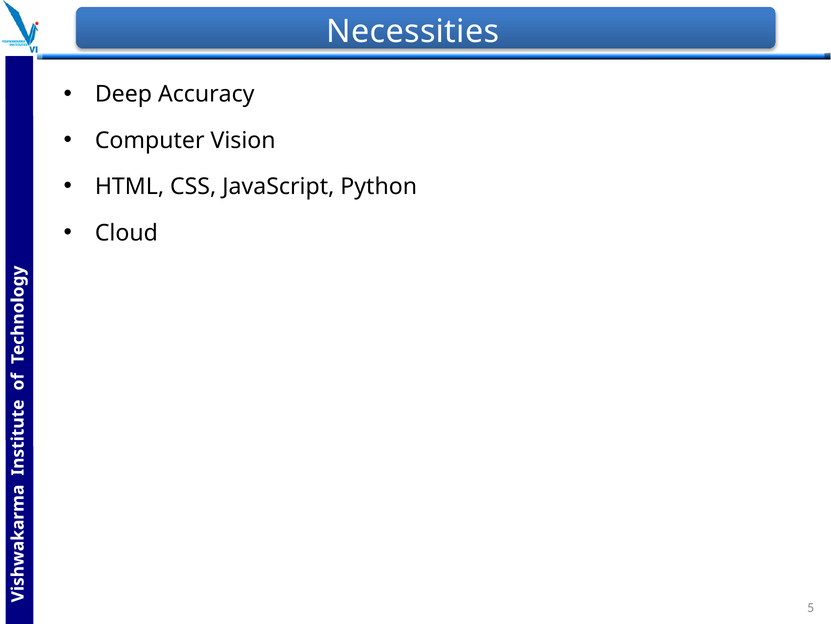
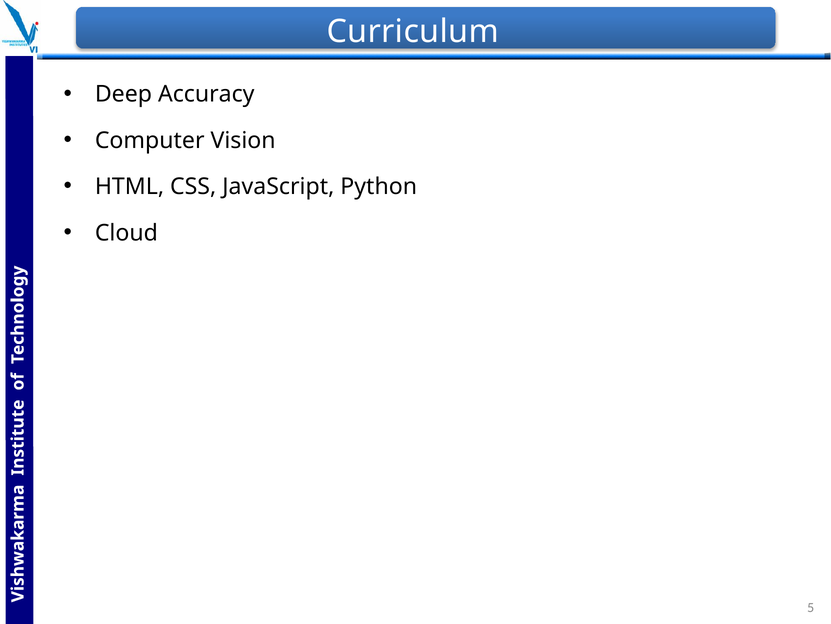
Necessities: Necessities -> Curriculum (413, 31)
